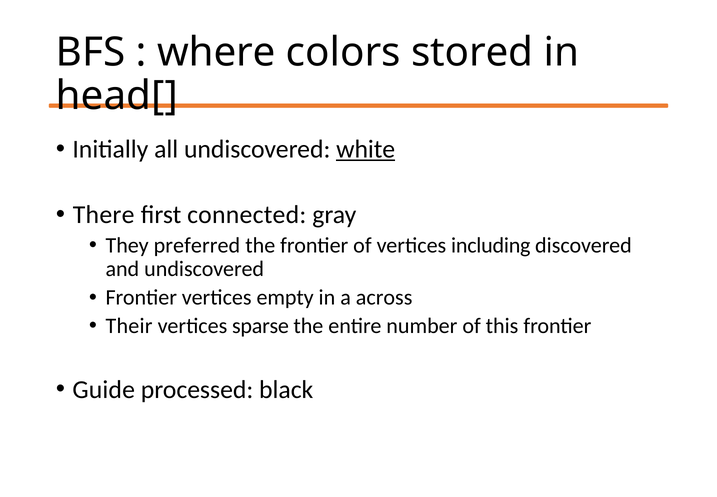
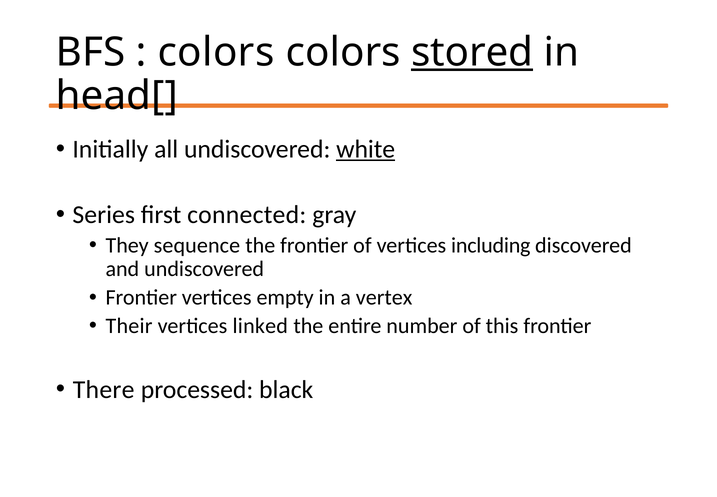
where: where -> colors (216, 52)
stored underline: none -> present (472, 52)
There: There -> Series (104, 215)
preferred: preferred -> sequence (197, 245)
across: across -> vertex (384, 297)
sparse: sparse -> linked (260, 326)
Guide: Guide -> There (104, 389)
